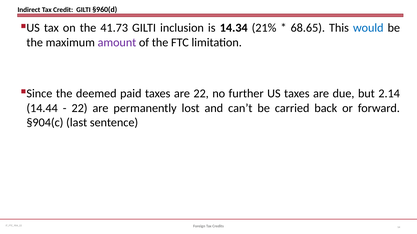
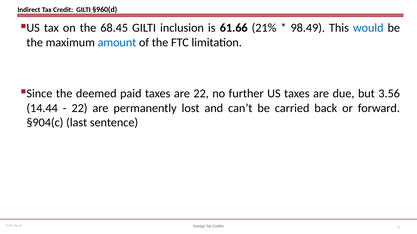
41.73: 41.73 -> 68.45 (114, 28)
14.34: 14.34 -> 61.66 (234, 28)
68.65: 68.65 -> 98.49 (308, 28)
amount colour: purple -> blue (117, 43)
2.14: 2.14 -> 3.56 (389, 94)
